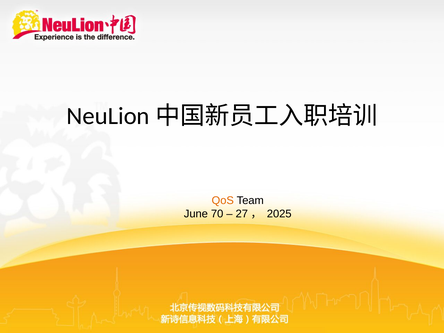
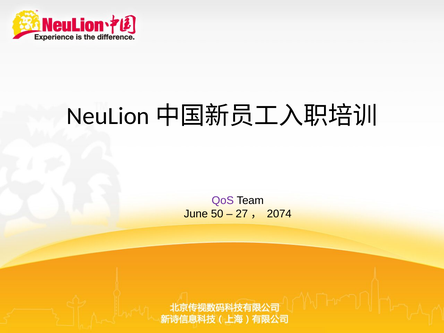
QoS colour: orange -> purple (223, 201)
70: 70 -> 50 (217, 214)
2025: 2025 -> 2074 (279, 214)
